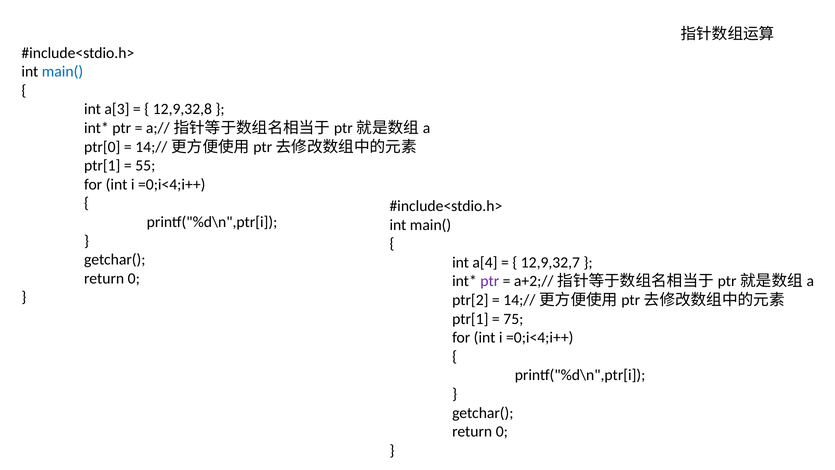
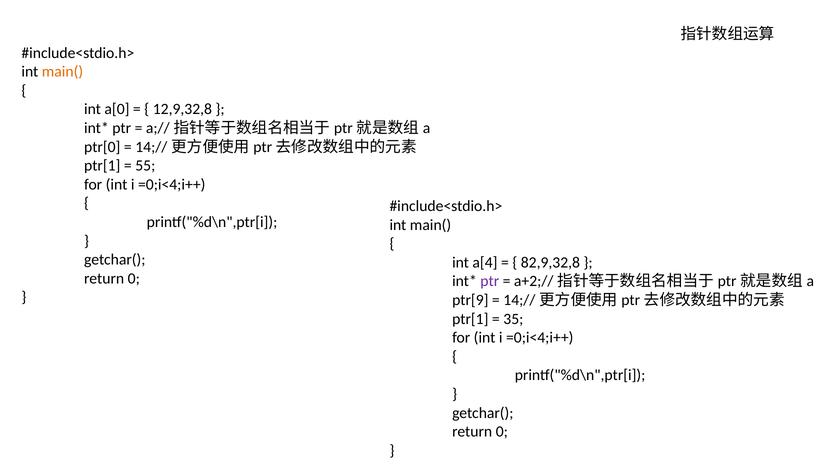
main( colour: blue -> orange (62, 72)
a[3: a[3 -> a[0 (117, 109)
12,9,32,7: 12,9,32,7 -> 82,9,32,8 (550, 262)
ptr[2: ptr[2 -> ptr[9 (470, 300)
75: 75 -> 35 (513, 319)
